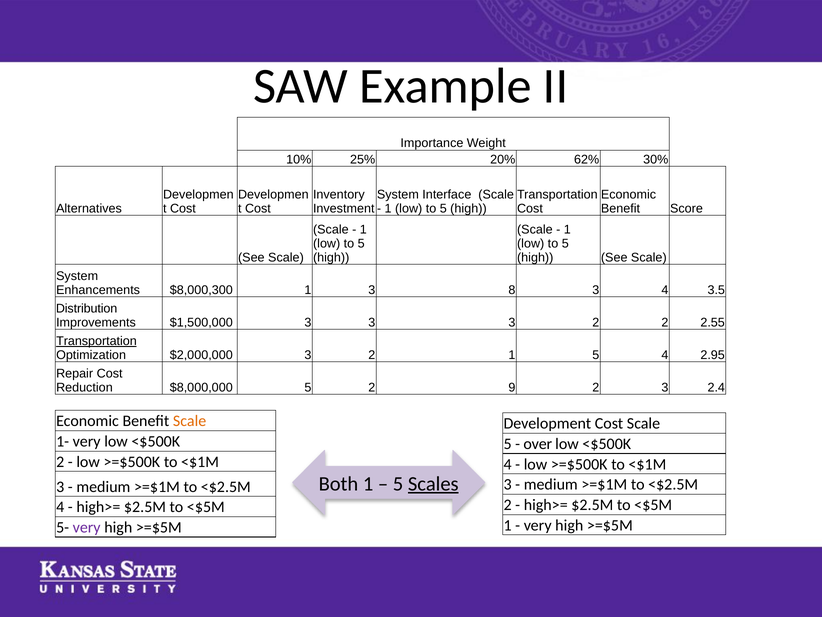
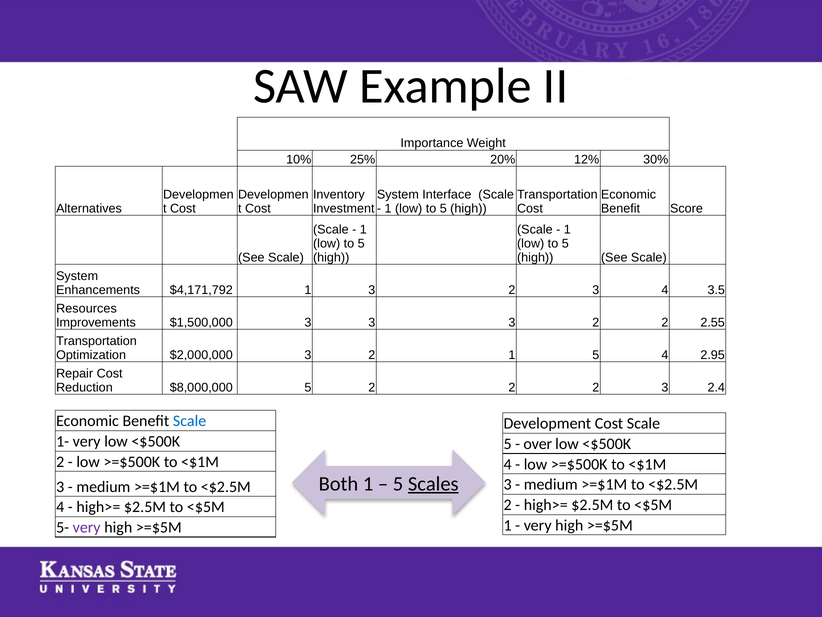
62%: 62% -> 12% (587, 159)
$8,000,300: $8,000,300 -> $4,171,792 (201, 290)
1 3 8: 8 -> 2 (512, 290)
Distribution: Distribution -> Resources (86, 308)
Transportation underline: present -> none (96, 341)
5 2 9: 9 -> 2 (512, 387)
Scale colour: orange -> blue (190, 421)
